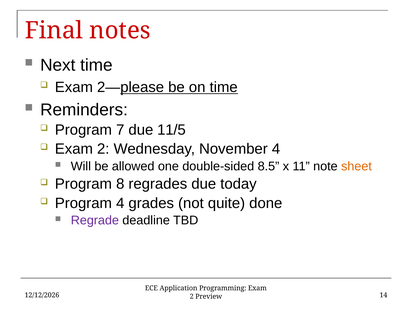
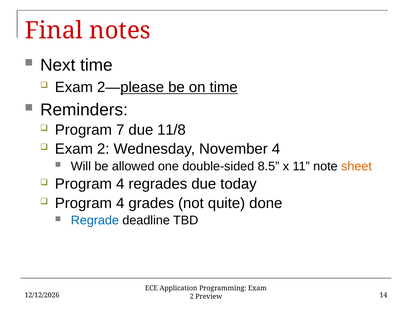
11/5: 11/5 -> 11/8 (171, 130)
8: 8 -> 4 (120, 184)
Regrade colour: purple -> blue (95, 220)
